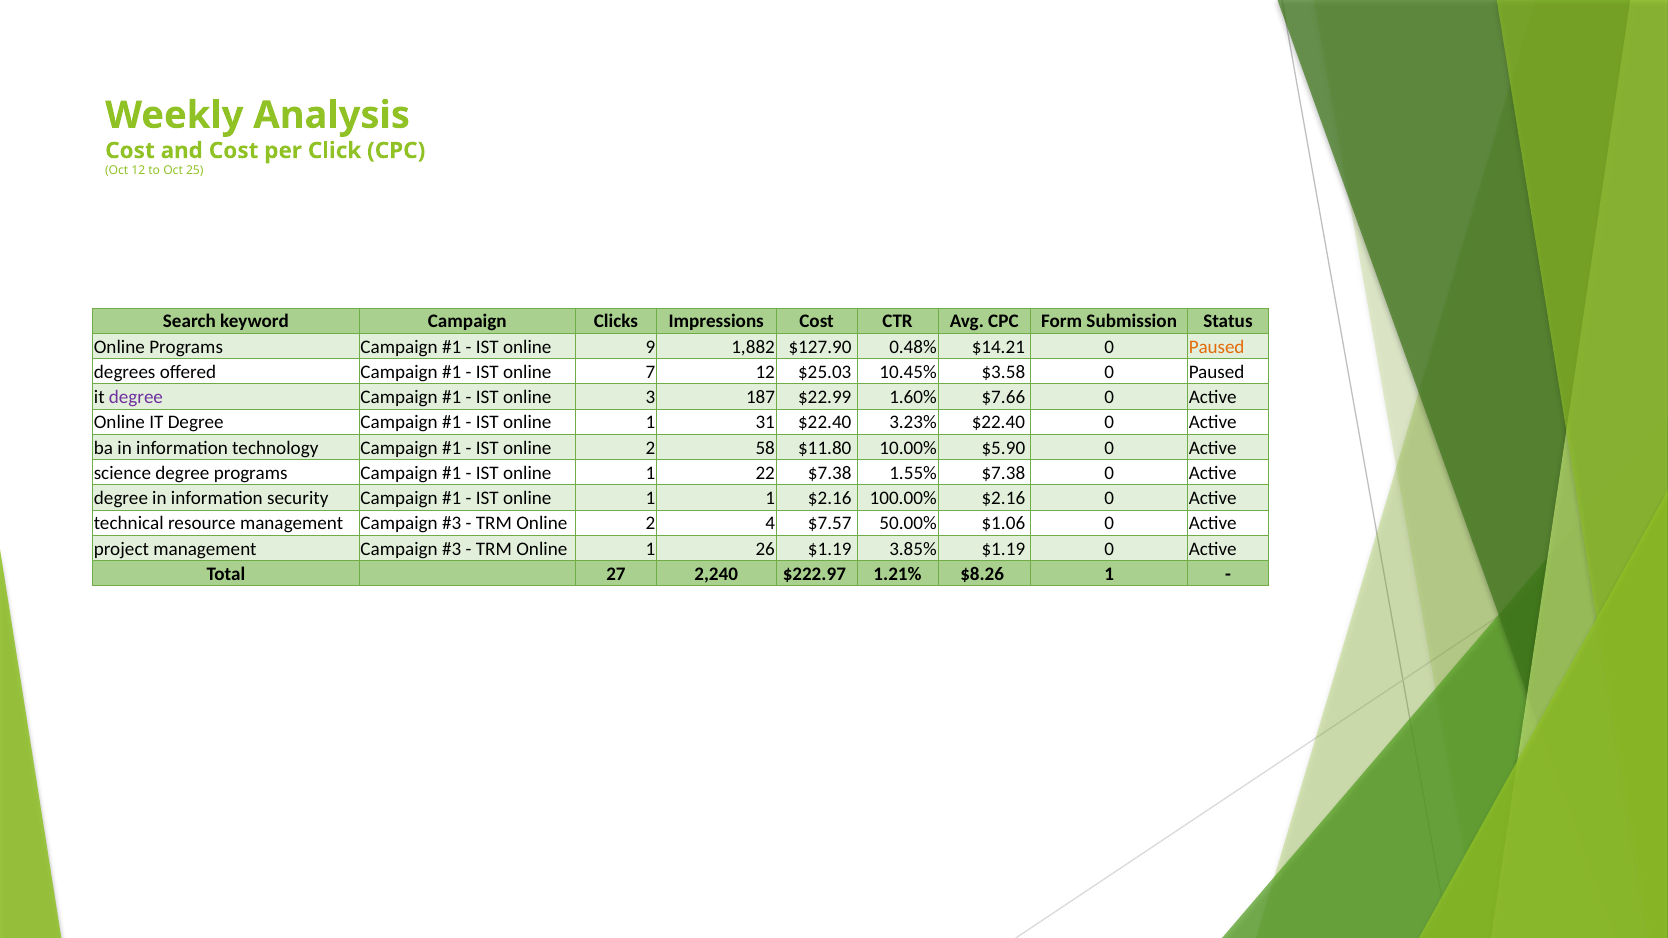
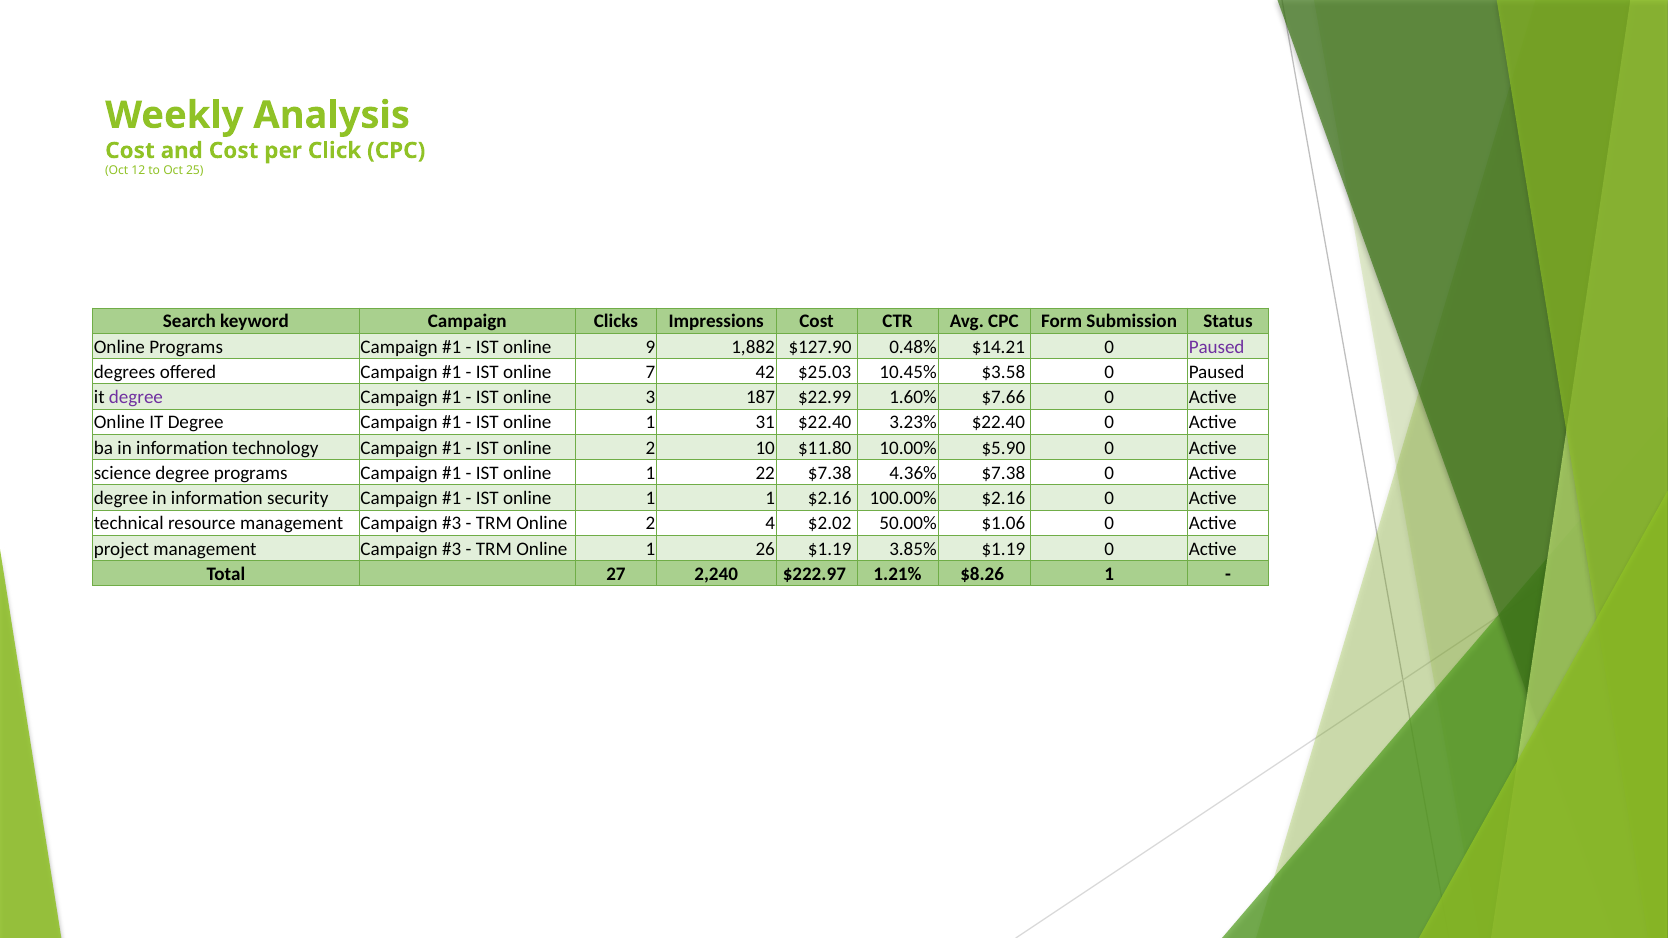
Paused colour: orange -> purple (1217, 347)
7 12: 12 -> 42 (765, 372)
58: 58 -> 10 (765, 448)
1.55%: 1.55% -> 4.36% (913, 473)
$7.57: $7.57 -> $2.02 (830, 524)
